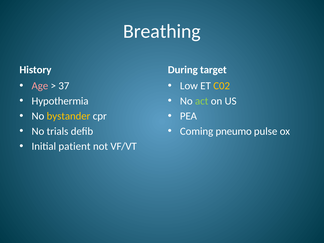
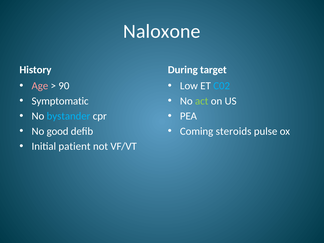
Breathing: Breathing -> Naloxone (162, 31)
37: 37 -> 90 (64, 86)
C02 colour: yellow -> light blue (222, 86)
Hypothermia: Hypothermia -> Symptomatic (60, 101)
bystander colour: yellow -> light blue (69, 116)
trials: trials -> good (58, 131)
pneumo: pneumo -> steroids (234, 131)
